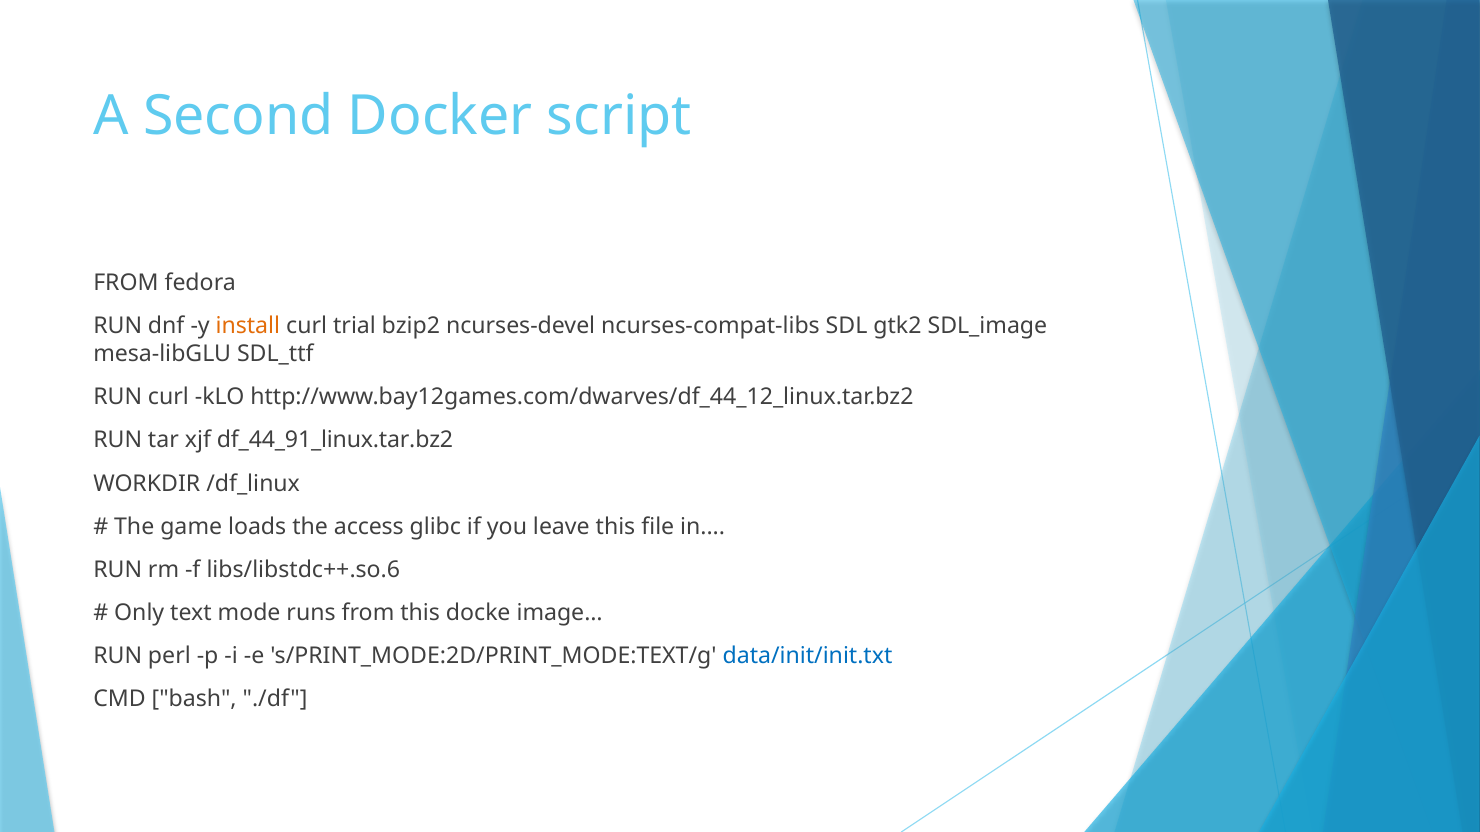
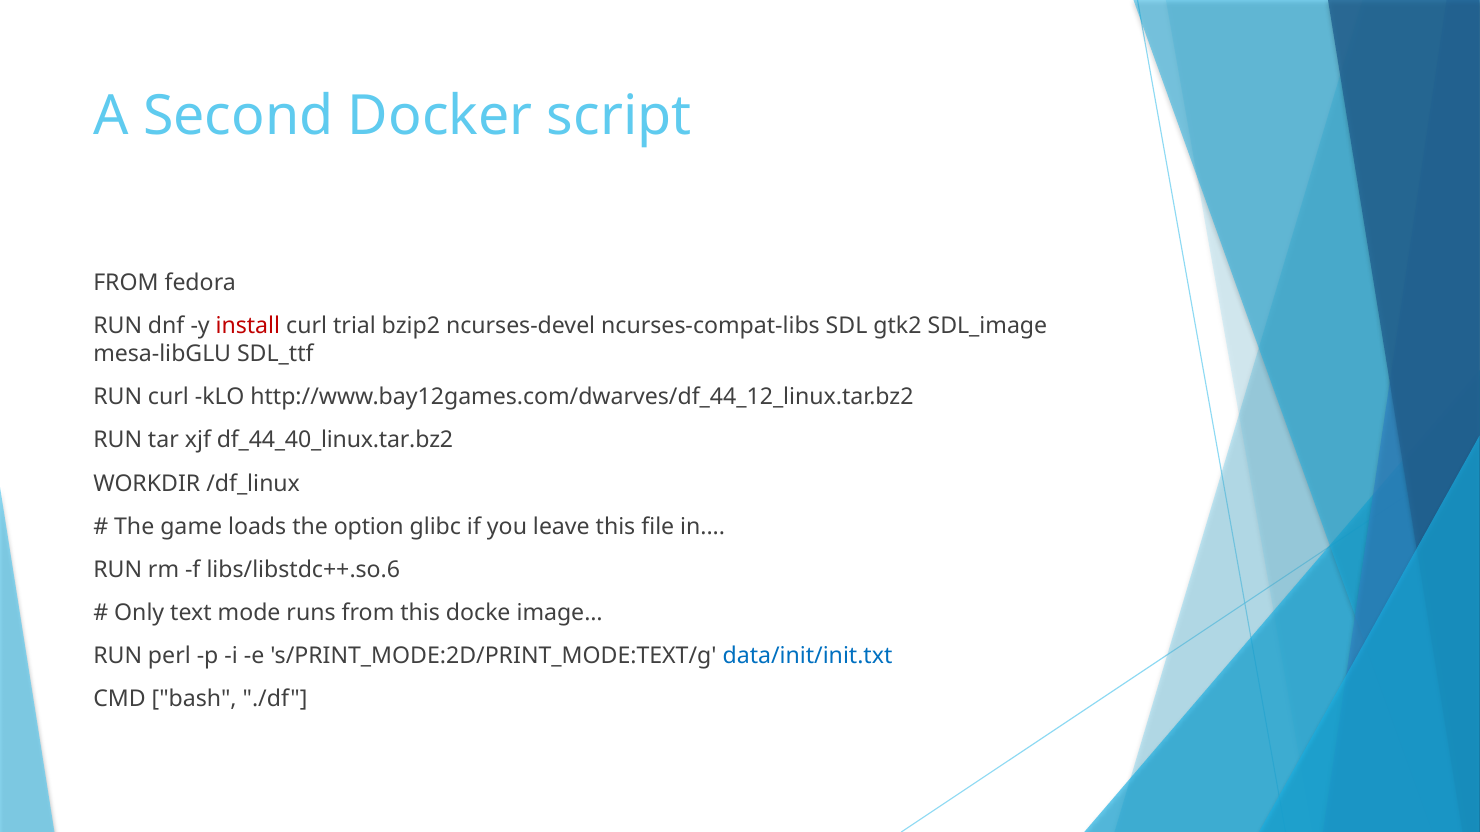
install colour: orange -> red (248, 327)
df_44_91_linux.tar.bz2: df_44_91_linux.tar.bz2 -> df_44_40_linux.tar.bz2 (335, 441)
access: access -> option (369, 527)
